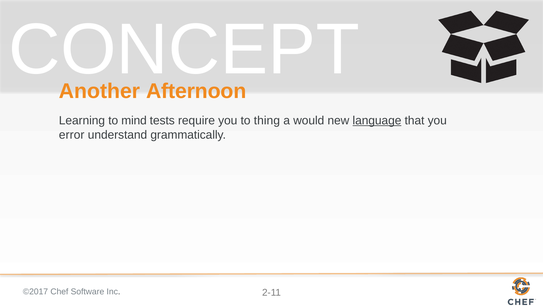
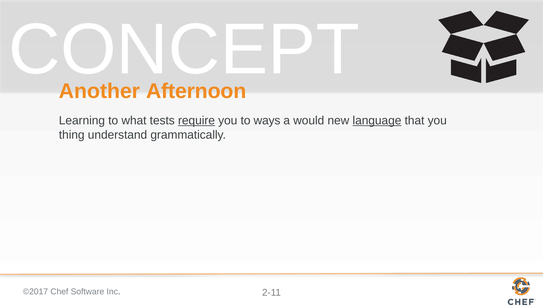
mind: mind -> what (134, 120)
require underline: none -> present (196, 120)
thing: thing -> ways (267, 120)
error: error -> thing (72, 135)
